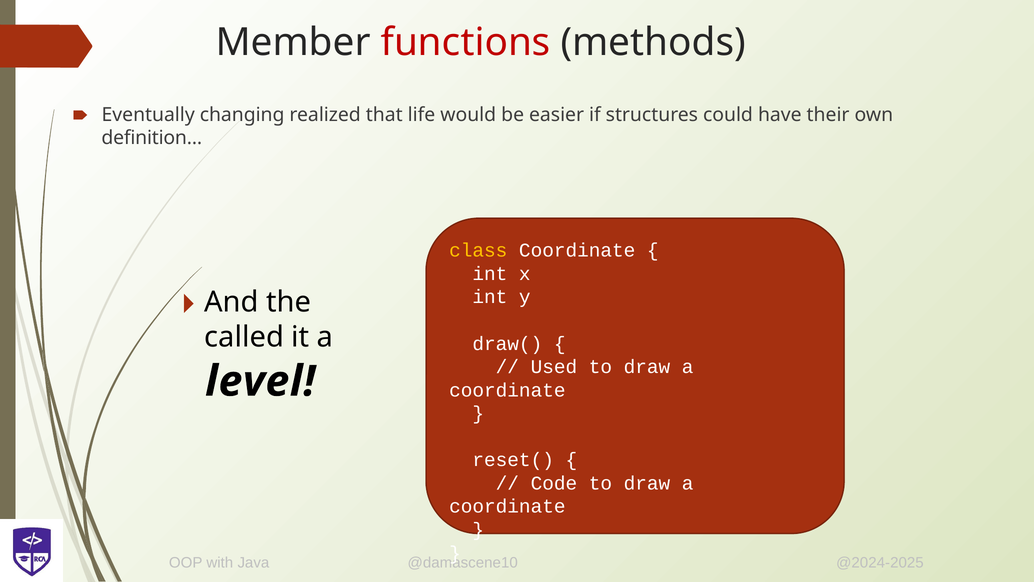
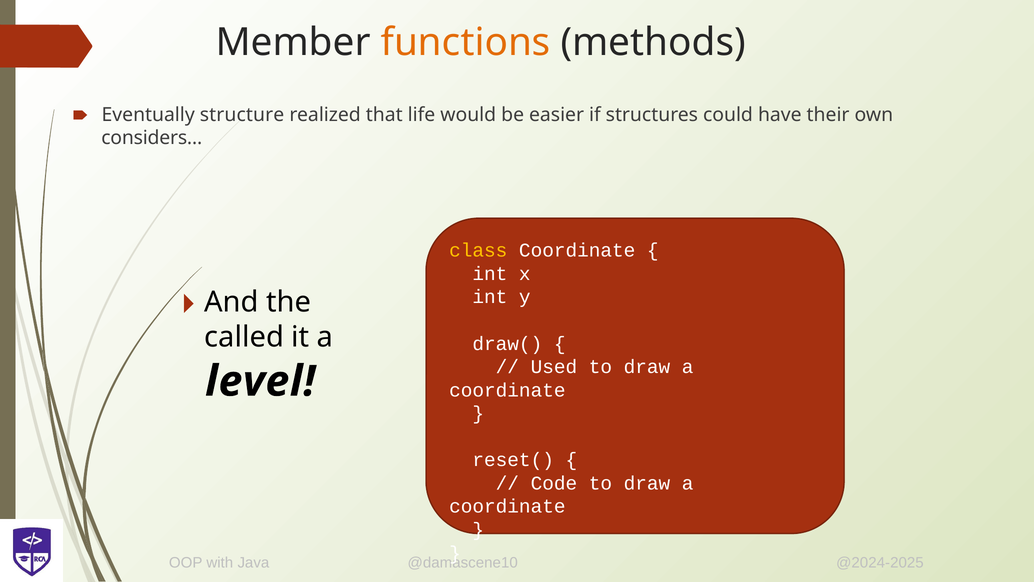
functions colour: red -> orange (466, 42)
changing: changing -> structure (242, 115)
definition…: definition… -> considers… (152, 138)
